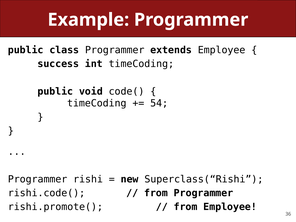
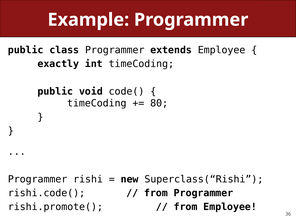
success: success -> exactly (58, 64)
54: 54 -> 80 (159, 103)
